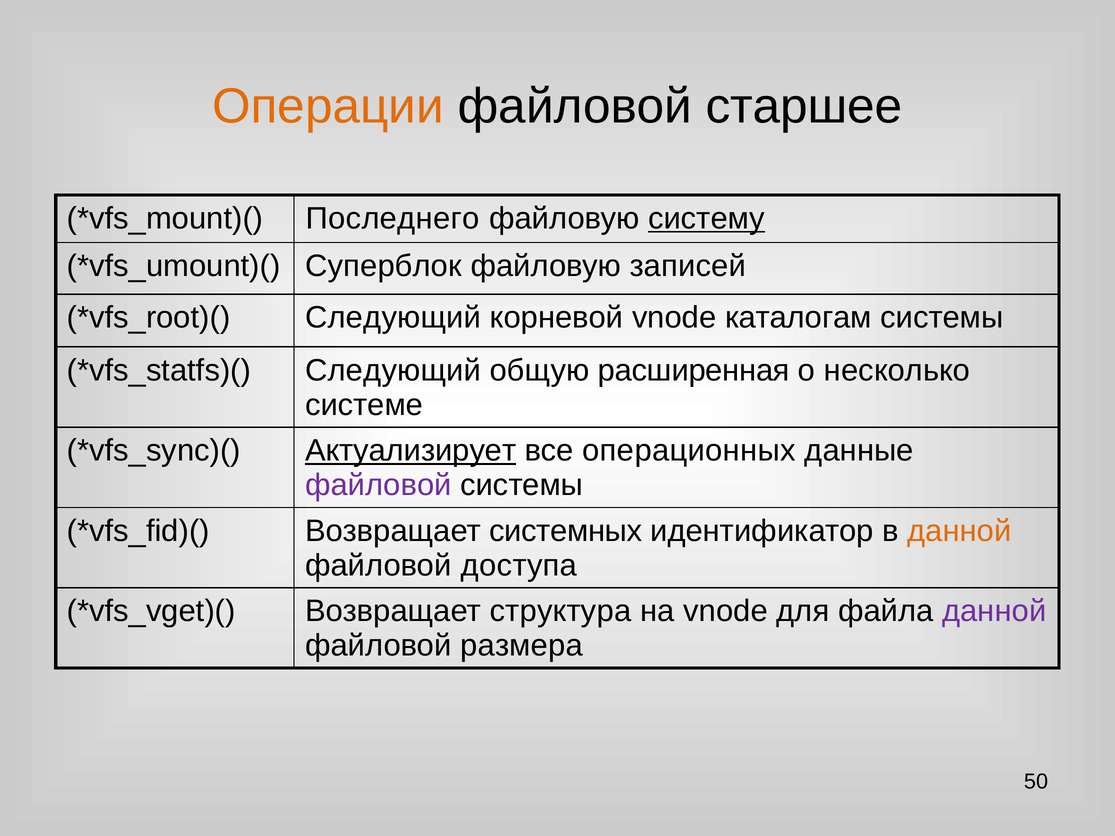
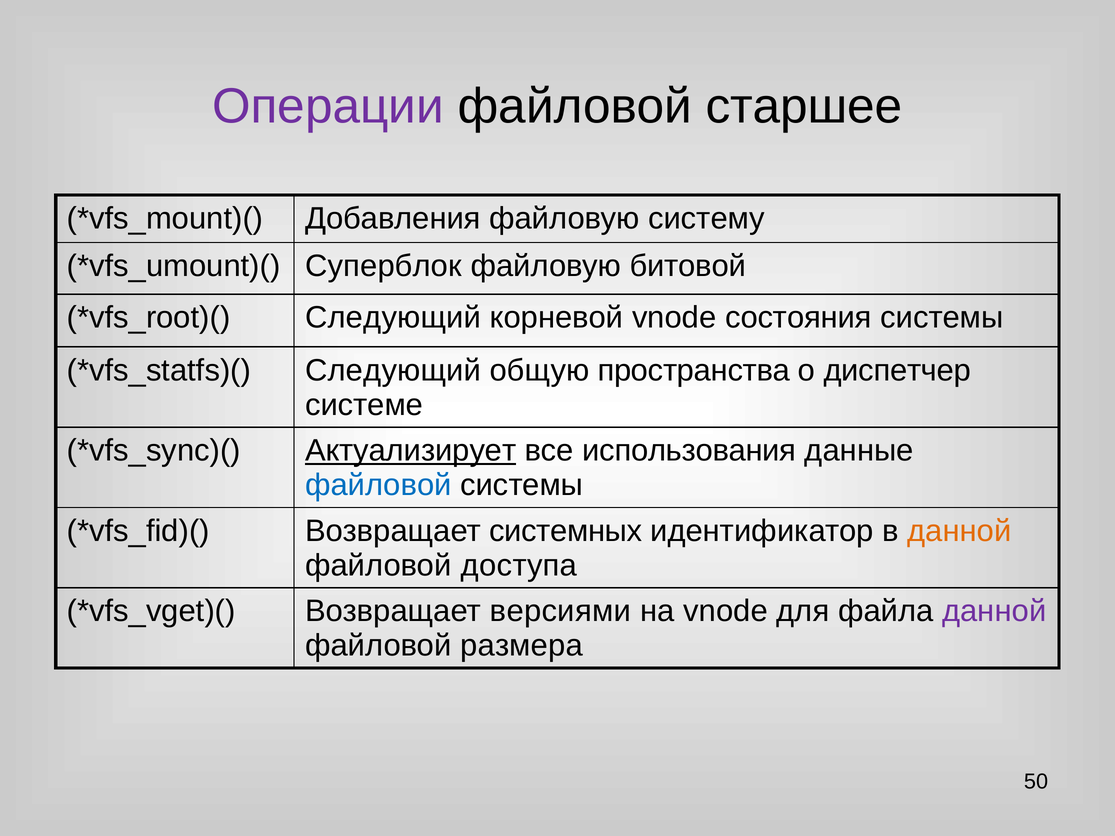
Операции colour: orange -> purple (328, 107)
Последнего: Последнего -> Добавления (393, 219)
систему underline: present -> none (706, 219)
записей: записей -> битовой (688, 266)
каталогам: каталогам -> состояния (798, 318)
расширенная: расширенная -> пространства (694, 370)
несколько: несколько -> диспетчер (897, 370)
операционных: операционных -> использования (689, 451)
файловой colour: purple -> blue (378, 485)
структура: структура -> версиями (560, 611)
